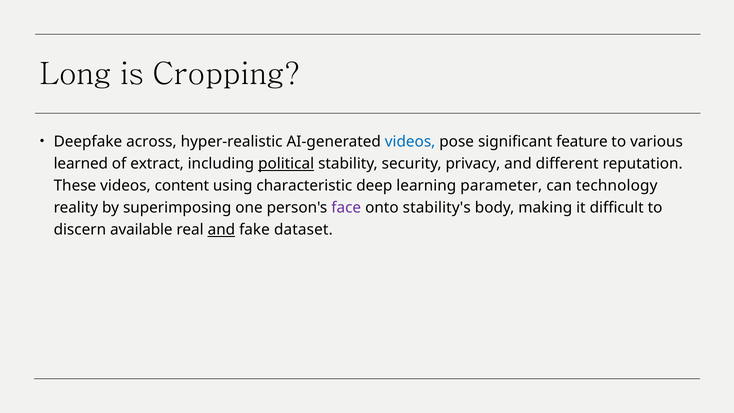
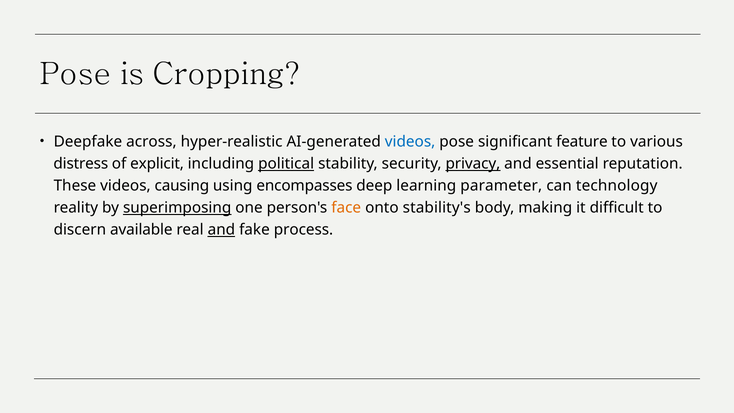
Long: Long -> Pose (76, 74)
learned: learned -> distress (81, 164)
extract: extract -> explicit (157, 164)
privacy underline: none -> present (473, 164)
different: different -> essential (567, 164)
content: content -> causing (182, 186)
characteristic: characteristic -> encompasses (304, 186)
superimposing underline: none -> present (177, 208)
face colour: purple -> orange (346, 208)
dataset: dataset -> process (303, 230)
